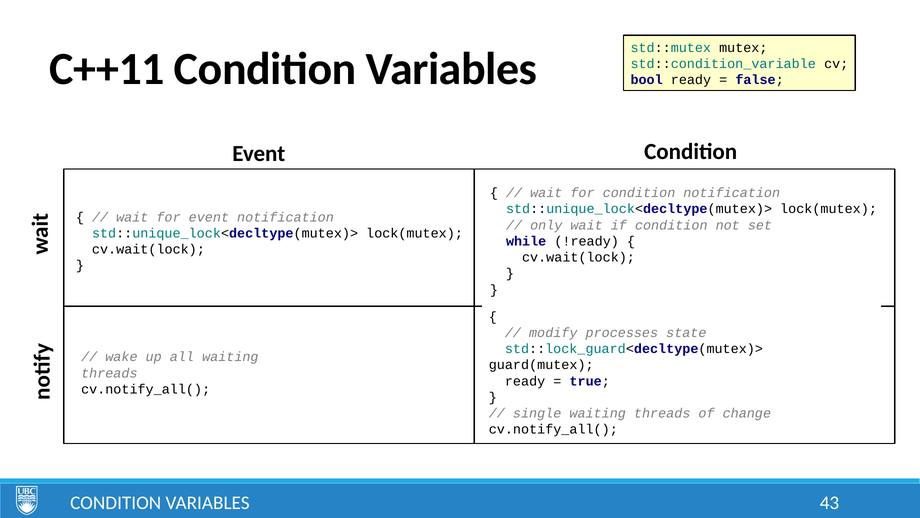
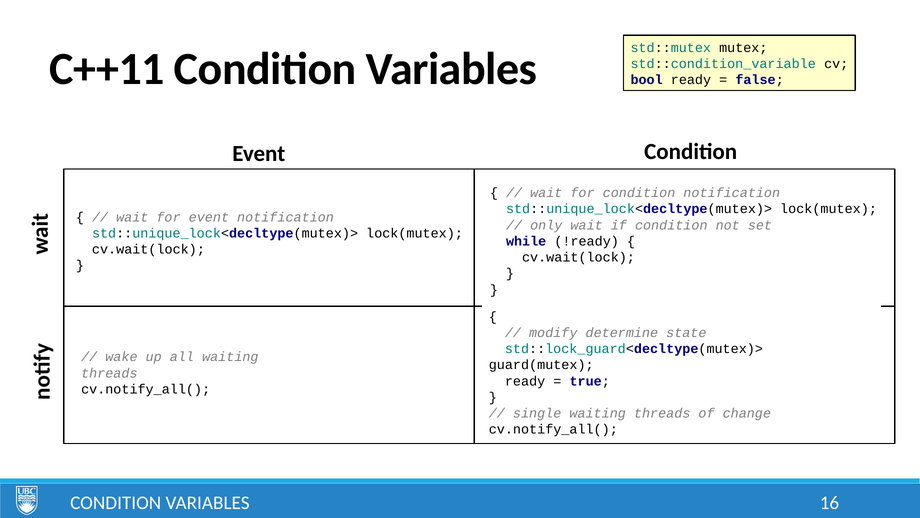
processes: processes -> determine (622, 332)
43: 43 -> 16 (829, 502)
